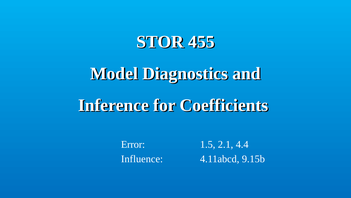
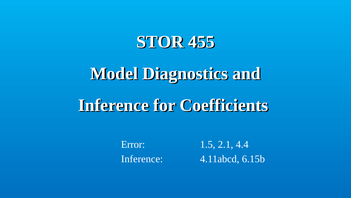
Influence: Influence -> Inference (142, 159)
9.15b: 9.15b -> 6.15b (253, 159)
